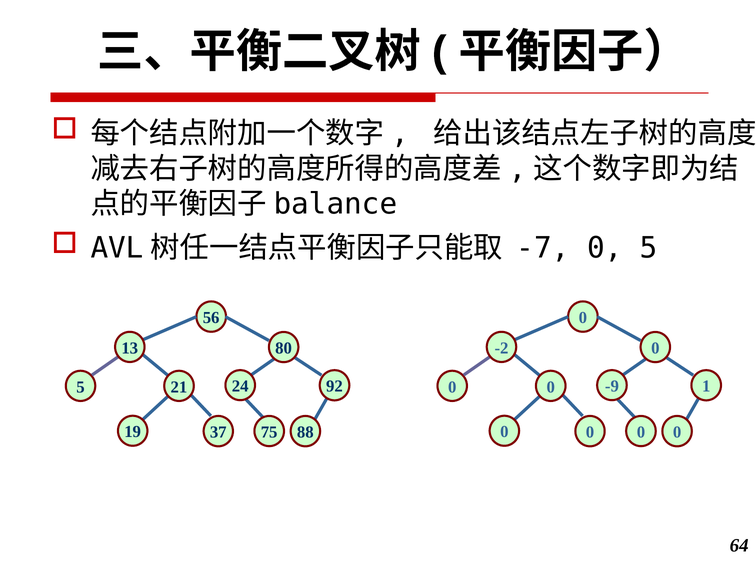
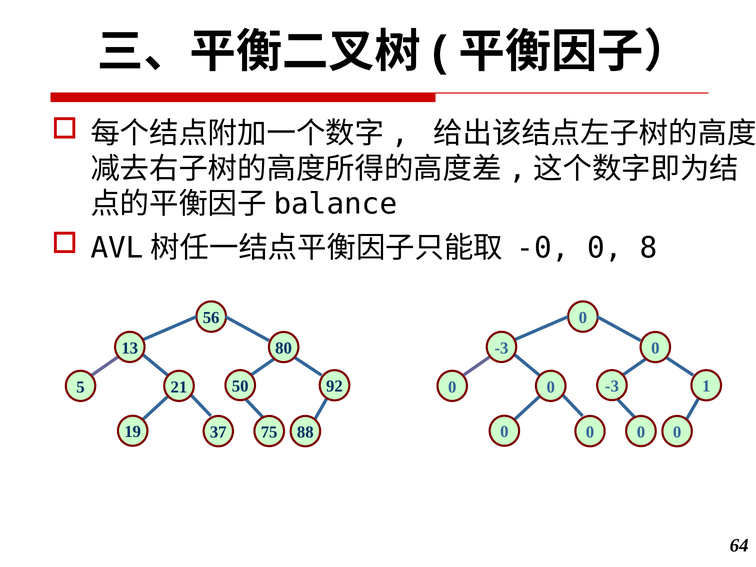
-7: -7 -> -0 (543, 248)
0 5: 5 -> 8 (649, 248)
-2: -2 -> -3 (502, 348)
24: 24 -> 50 (240, 386)
-9: -9 -> -3 (612, 386)
